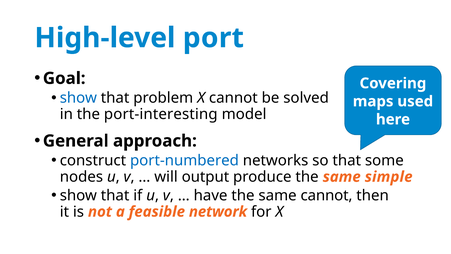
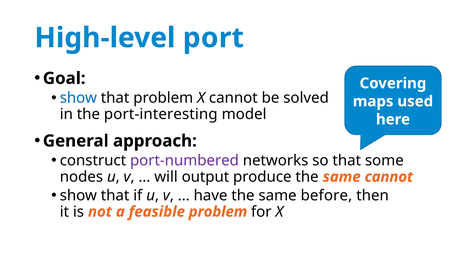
port-numbered colour: blue -> purple (184, 160)
same simple: simple -> cannot (389, 177)
same cannot: cannot -> before (326, 195)
feasible network: network -> problem (218, 211)
